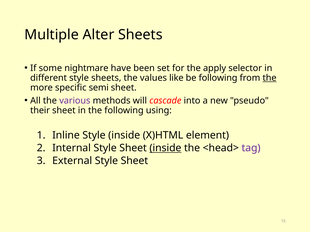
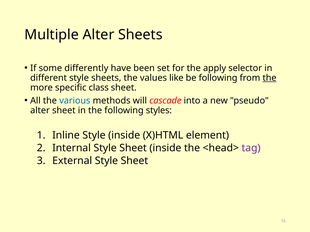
nightmare: nightmare -> differently (86, 68)
semi: semi -> class (99, 88)
various colour: purple -> blue (75, 101)
their: their -> alter (40, 111)
using: using -> styles (159, 111)
inside underline: present -> none (165, 148)
